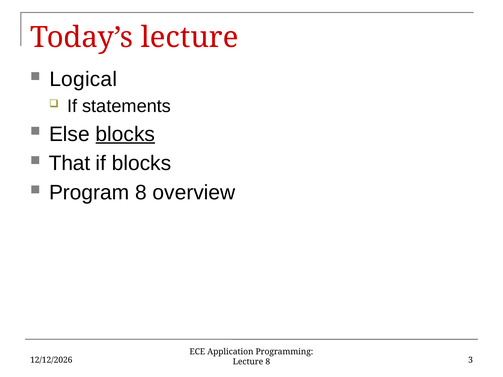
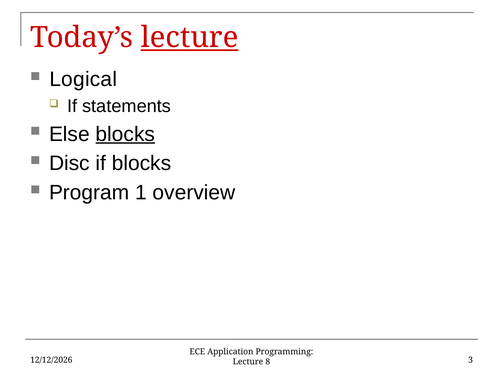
lecture underline: none -> present (190, 37)
That: That -> Disc (69, 164)
Program 8: 8 -> 1 (141, 193)
